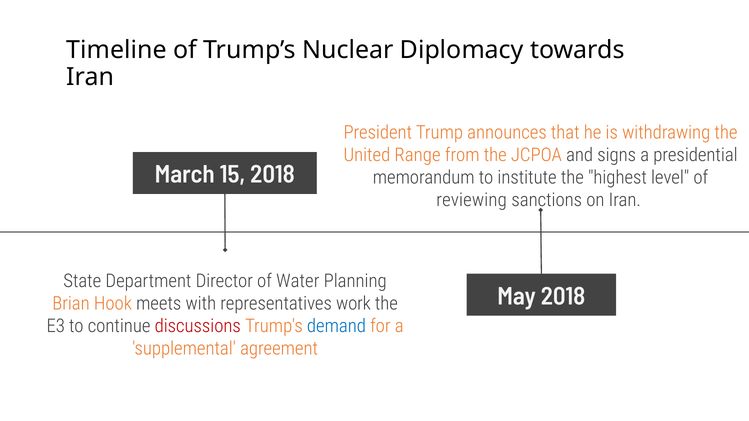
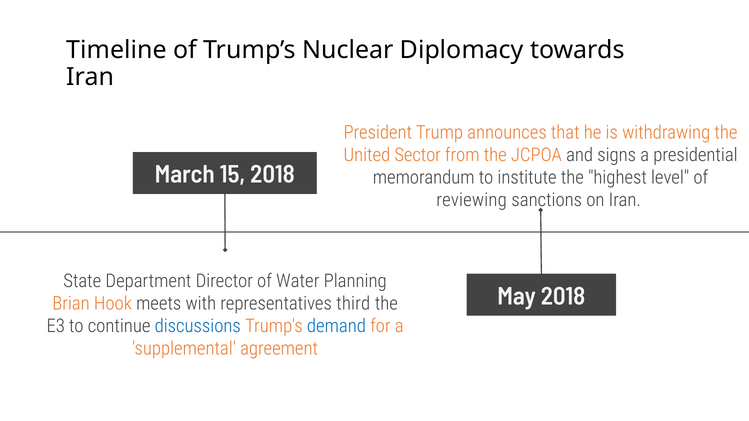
Range: Range -> Sector (418, 155)
work: work -> third (353, 304)
discussions colour: red -> blue (198, 326)
